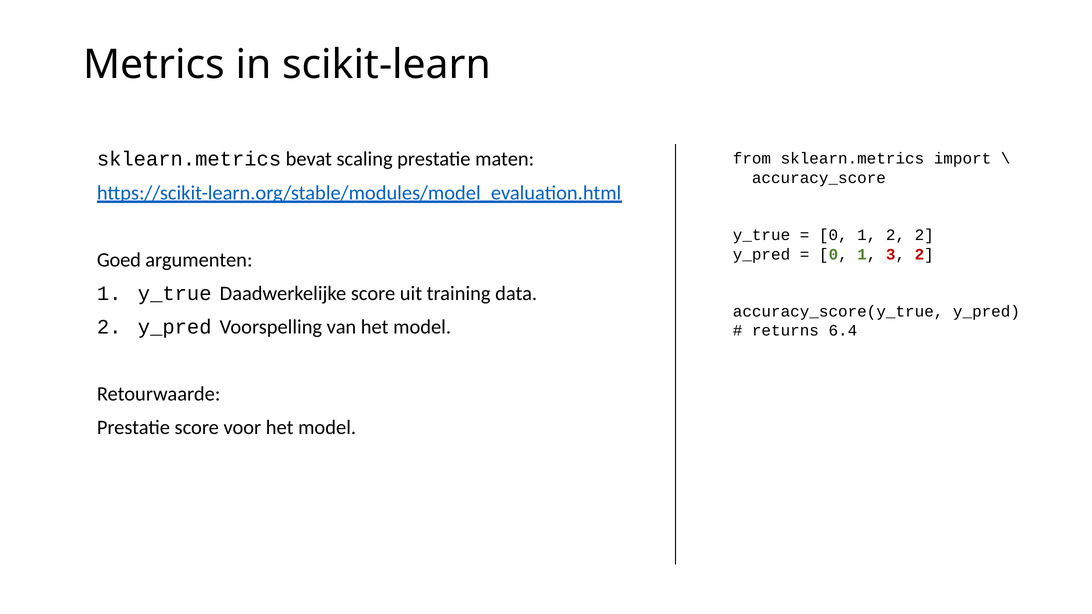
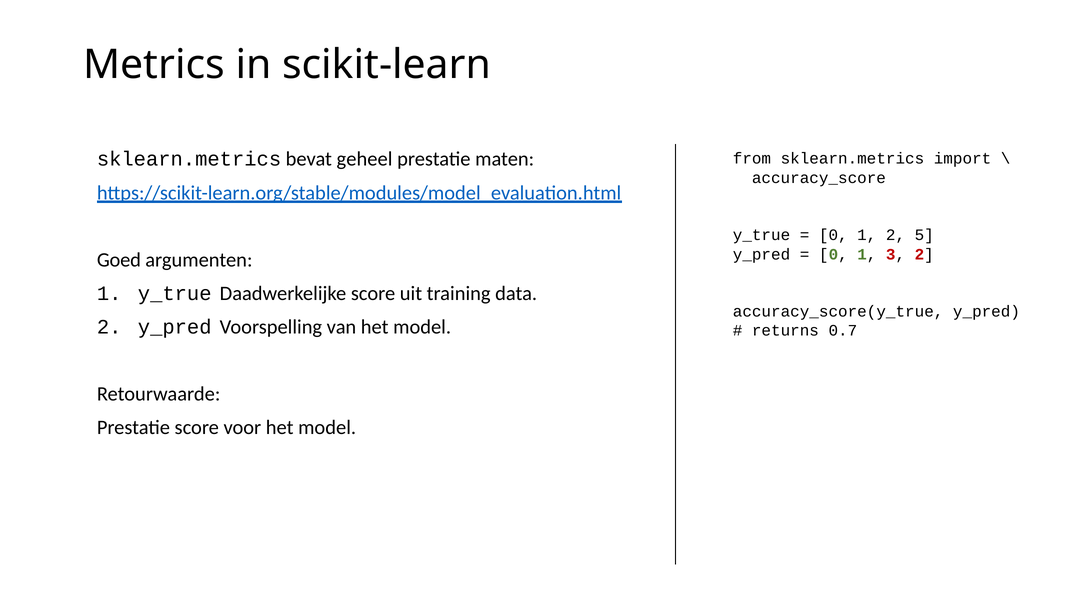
scaling: scaling -> geheel (365, 159)
2 2: 2 -> 5 (924, 235)
6.4: 6.4 -> 0.7 (843, 331)
